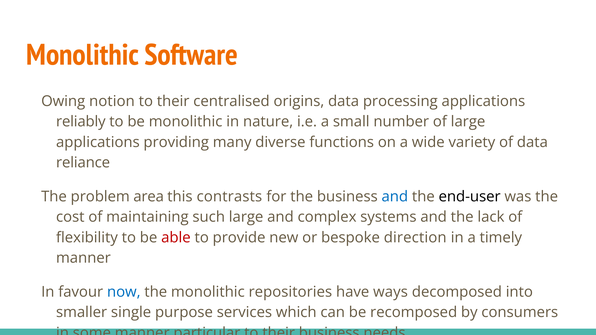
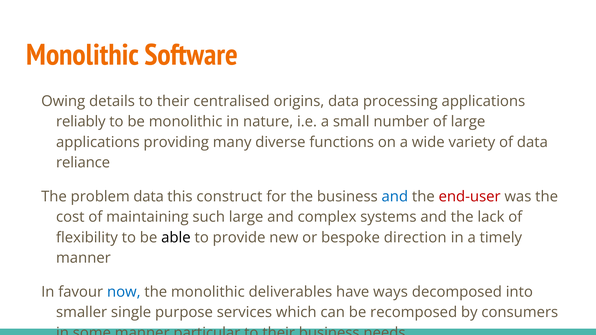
notion: notion -> details (112, 101)
problem area: area -> data (149, 197)
contrasts: contrasts -> construct (229, 197)
end-user colour: black -> red (470, 197)
able colour: red -> black (176, 238)
repositories: repositories -> deliverables (290, 292)
